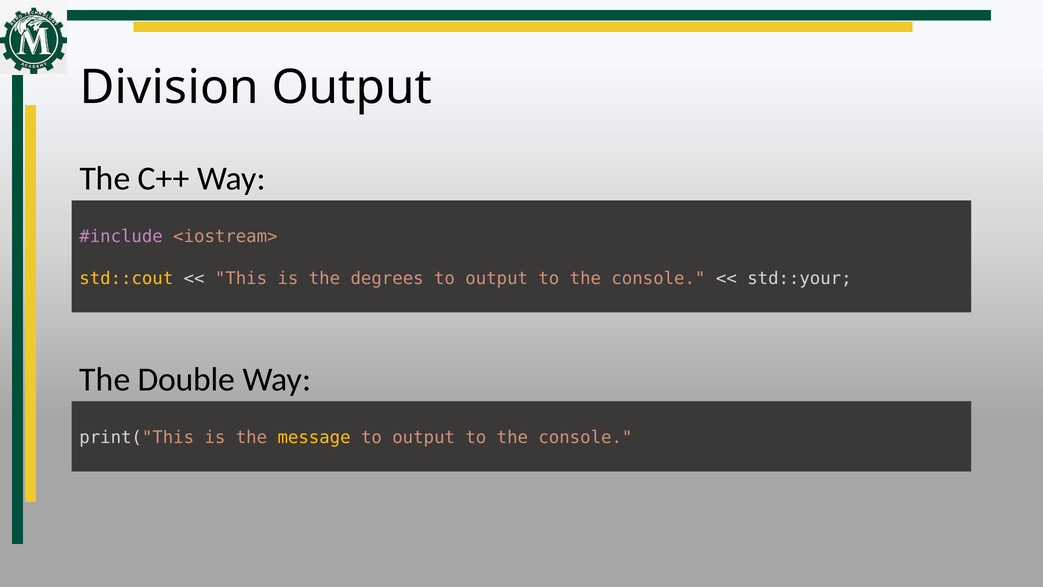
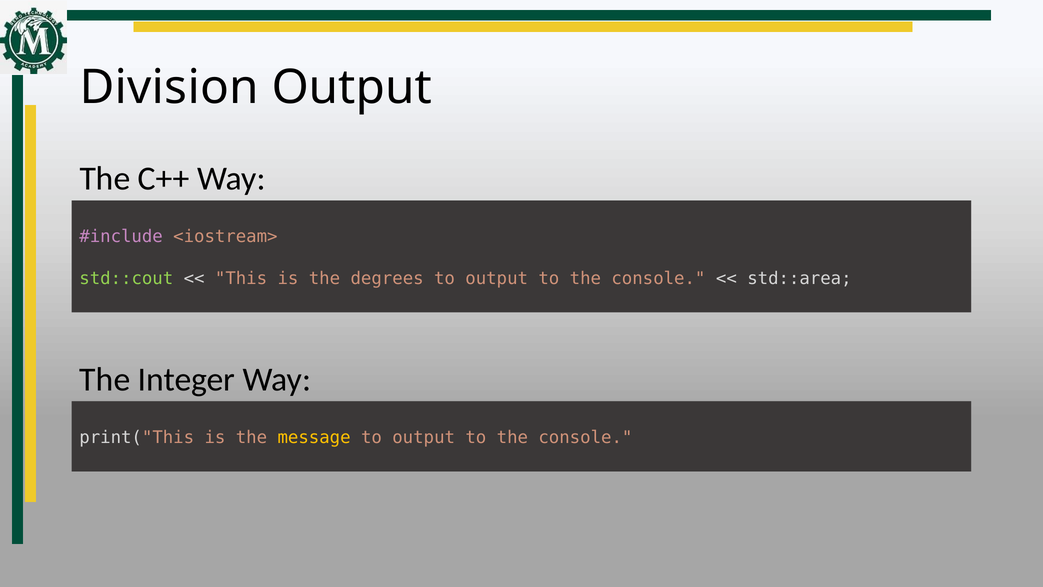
std::cout colour: yellow -> light green (126, 278)
std::your: std::your -> std::area (799, 278)
Double: Double -> Integer (186, 379)
